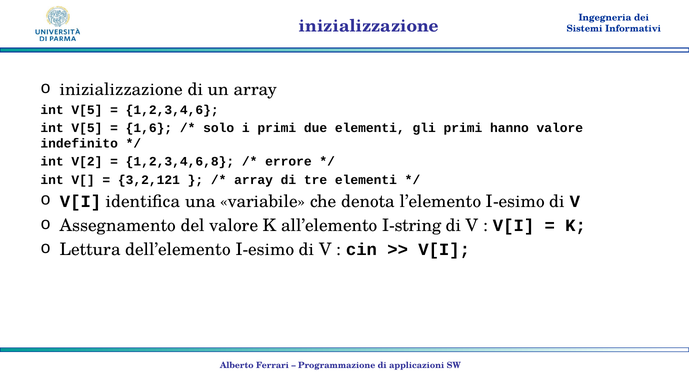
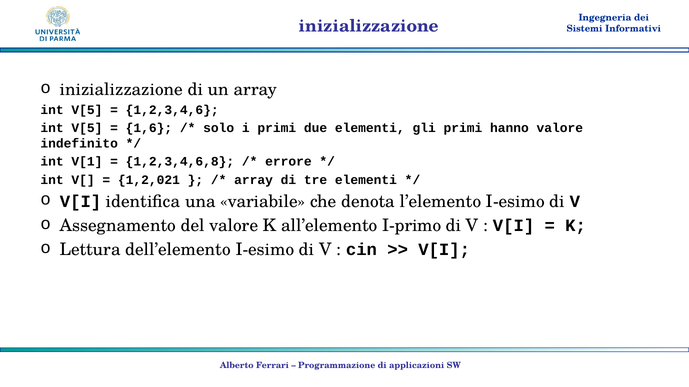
V[2: V[2 -> V[1 (87, 162)
3,2,121: 3,2,121 -> 1,2,021 (149, 180)
I-string: I-string -> I-primo (412, 226)
